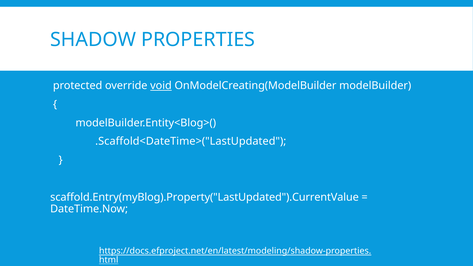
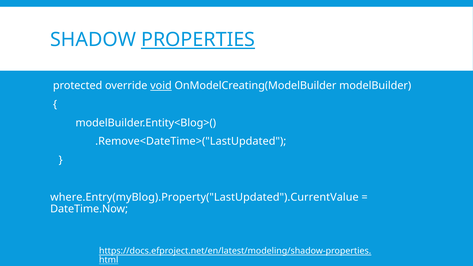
PROPERTIES underline: none -> present (198, 40)
.Scaffold<DateTime>("LastUpdated: .Scaffold<DateTime>("LastUpdated -> .Remove<DateTime>("LastUpdated (191, 141)
scaffold.Entry(myBlog).Property("LastUpdated").CurrentValue: scaffold.Entry(myBlog).Property("LastUpdated").CurrentValue -> where.Entry(myBlog).Property("LastUpdated").CurrentValue (204, 197)
